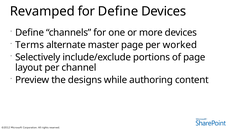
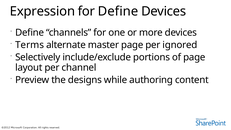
Revamped: Revamped -> Expression (42, 11)
worked: worked -> ignored (180, 45)
